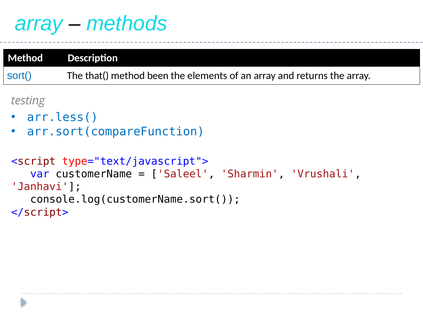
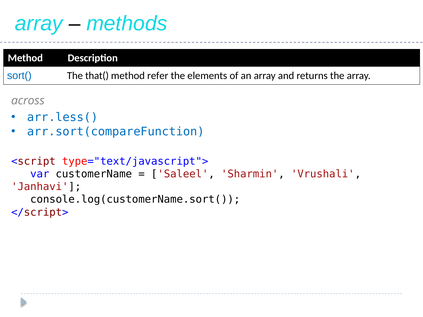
been: been -> refer (158, 76)
testing: testing -> across (28, 101)
